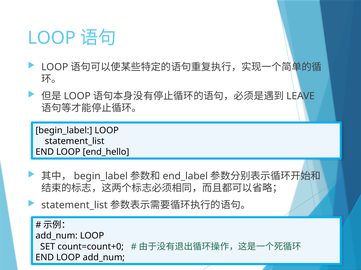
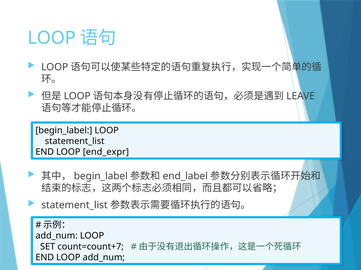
end_hello: end_hello -> end_expr (106, 152)
count=count+0: count=count+0 -> count=count+7 (91, 247)
